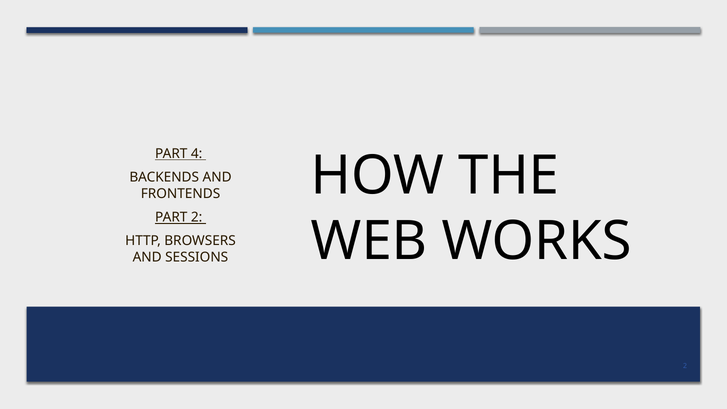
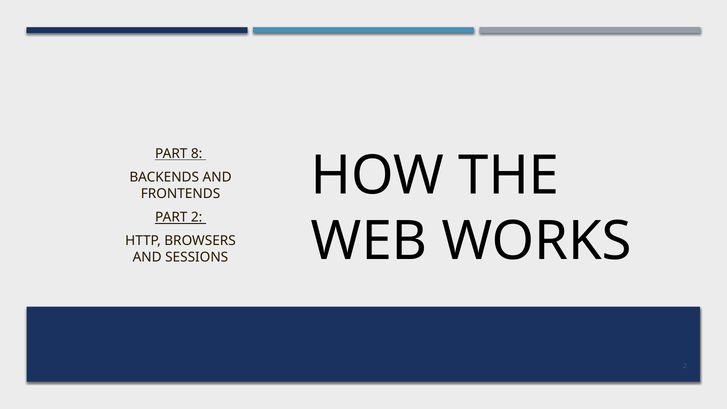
4: 4 -> 8 (197, 154)
